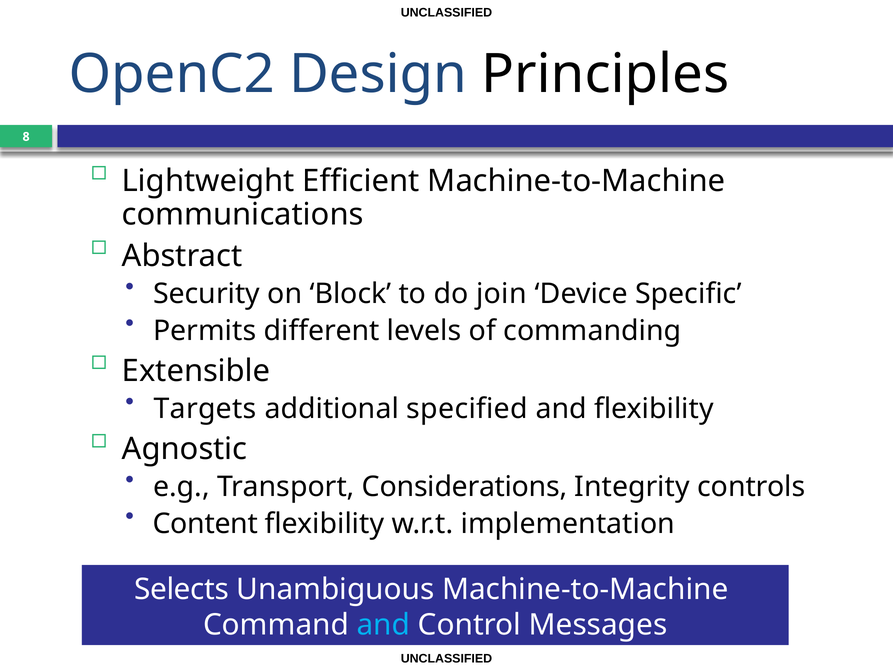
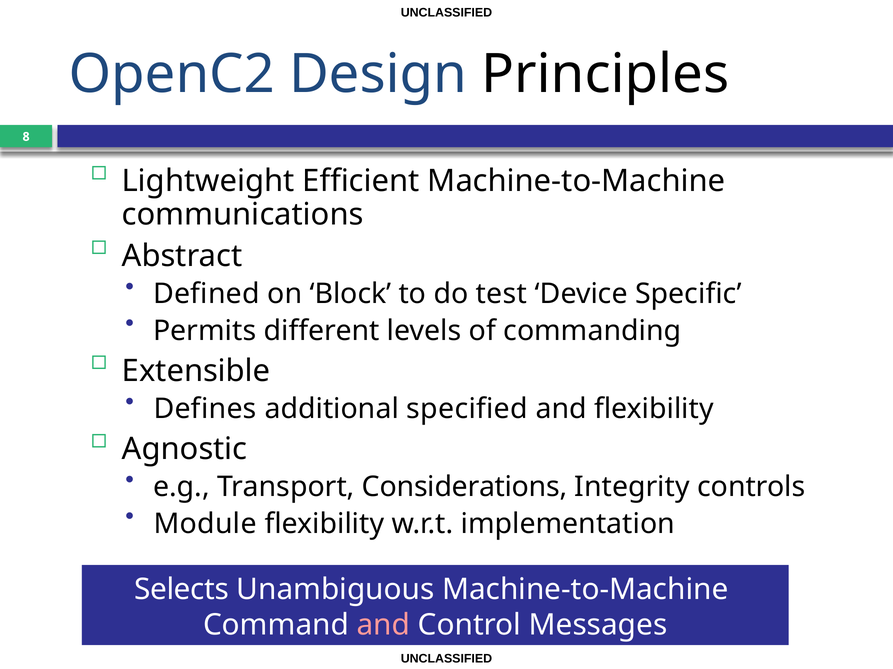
Security: Security -> Defined (206, 294)
join: join -> test (502, 294)
Targets: Targets -> Defines (205, 409)
Content: Content -> Module (205, 524)
and colour: light blue -> pink (383, 626)
